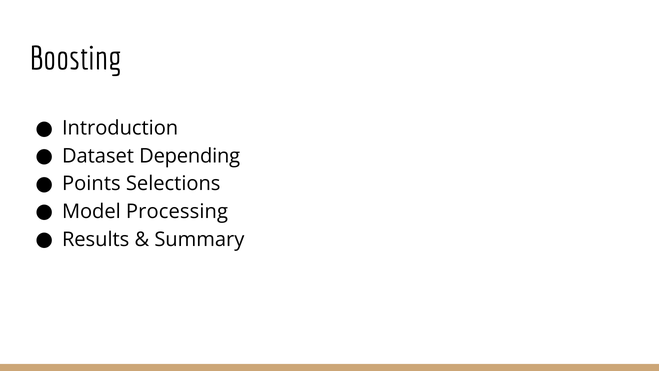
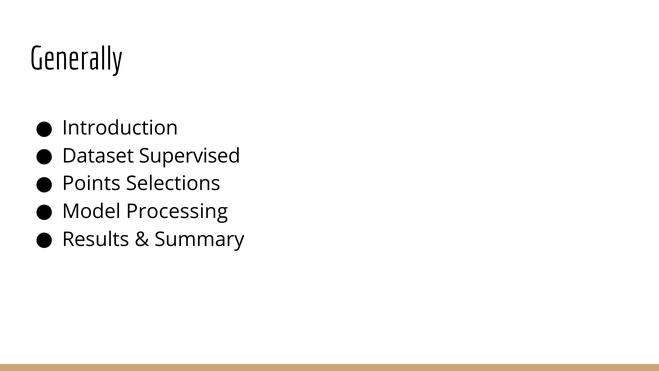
Boosting: Boosting -> Generally (76, 59)
Depending: Depending -> Supervised (190, 156)
